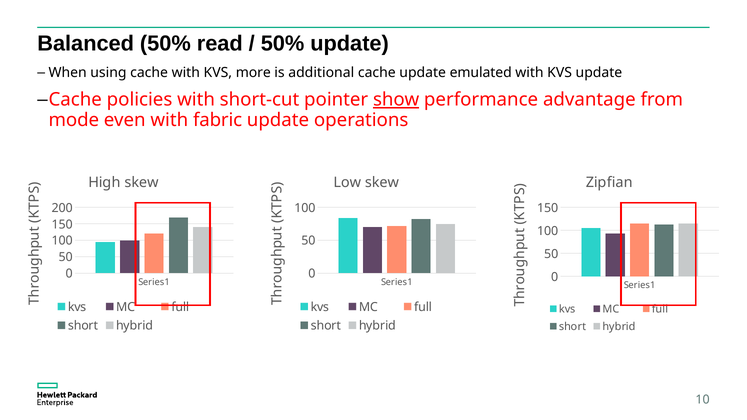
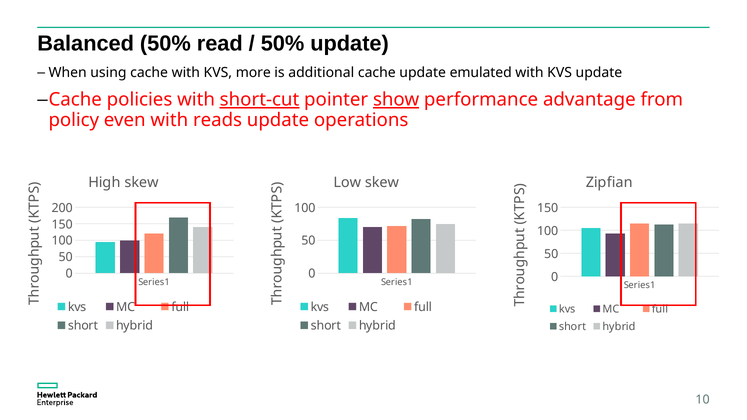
short-cut underline: none -> present (260, 100)
mode: mode -> policy (74, 120)
fabric: fabric -> reads (218, 120)
